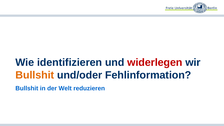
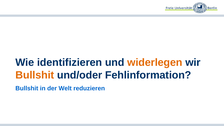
widerlegen colour: red -> orange (155, 62)
